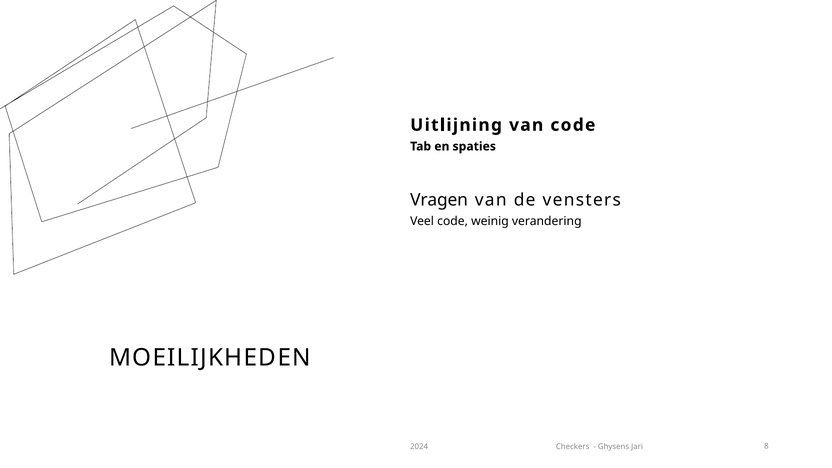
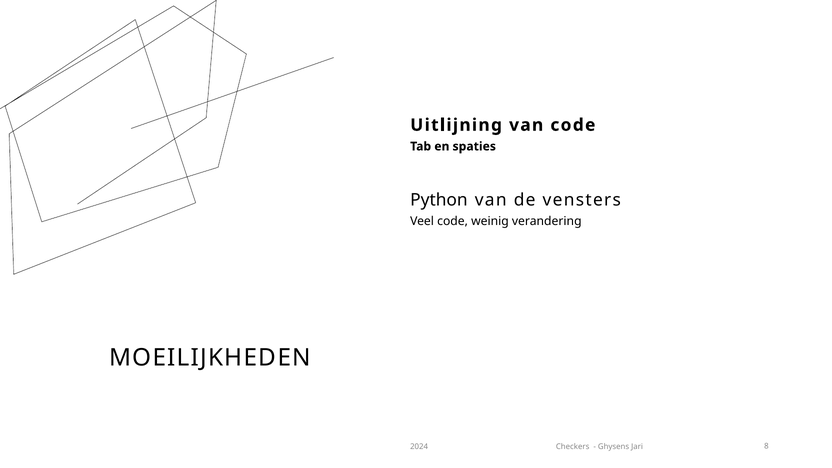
Vragen: Vragen -> Python (439, 200)
